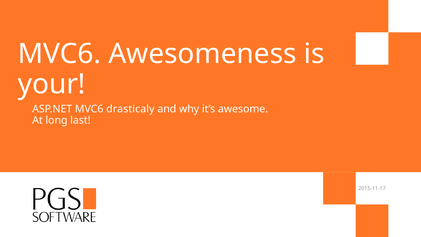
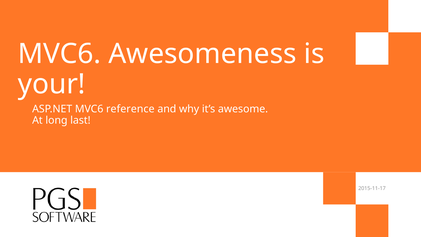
drasticaly: drasticaly -> reference (130, 109)
